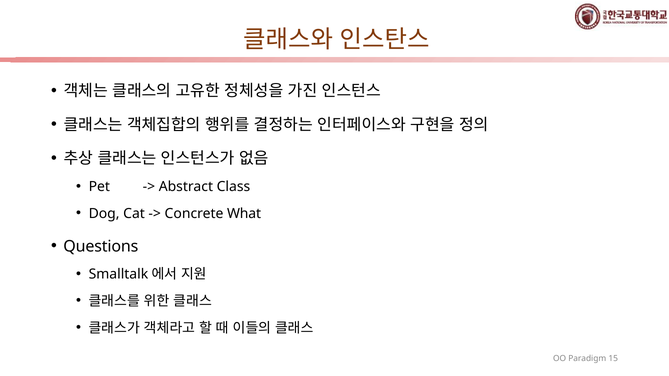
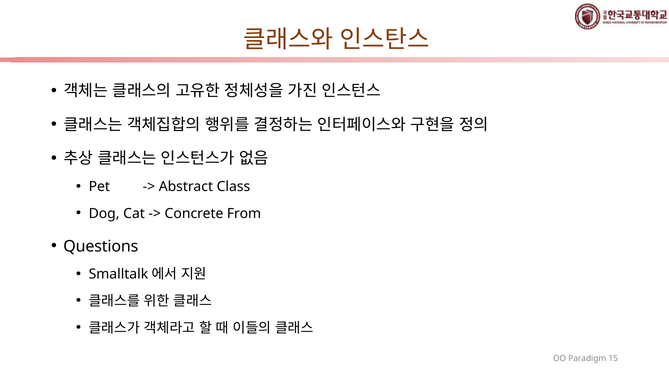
What: What -> From (244, 214)
